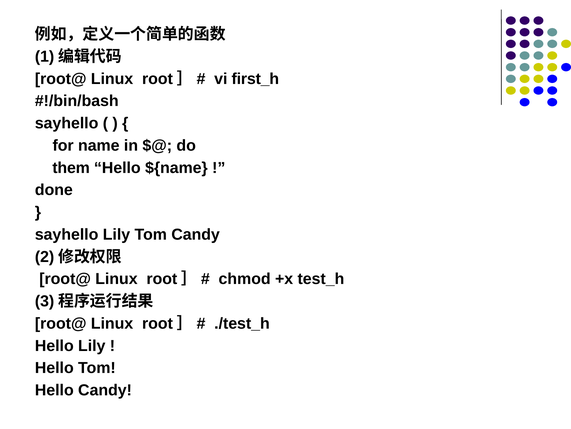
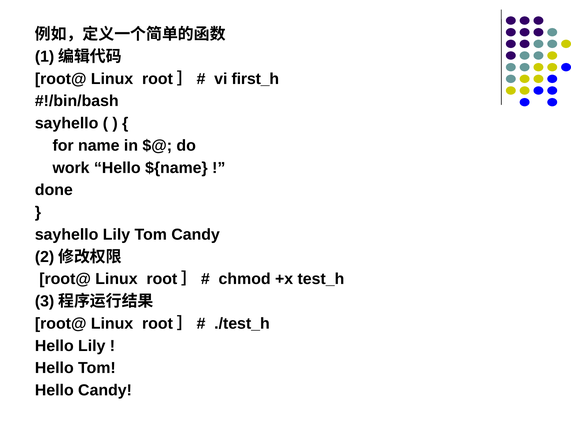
them: them -> work (71, 168)
